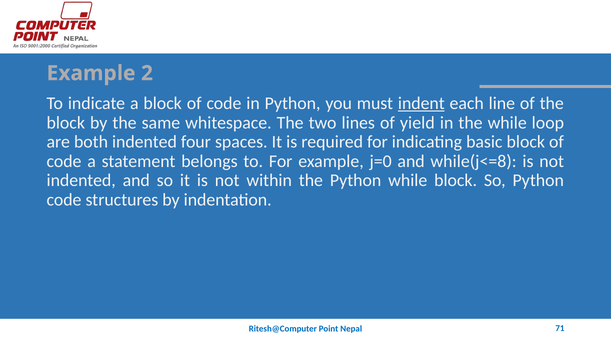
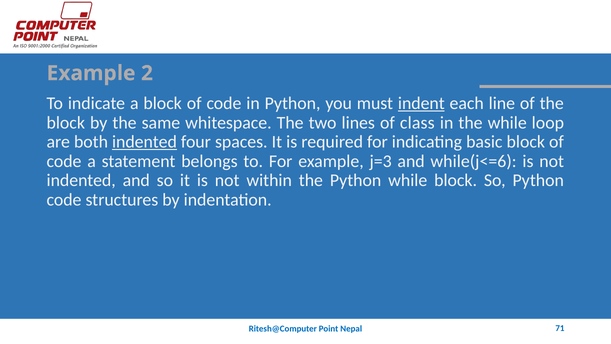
yield: yield -> class (417, 123)
indented underline: none -> present (144, 142)
j=0: j=0 -> j=3 (381, 161)
while(j<=8: while(j<=8 -> while(j<=6 (474, 161)
